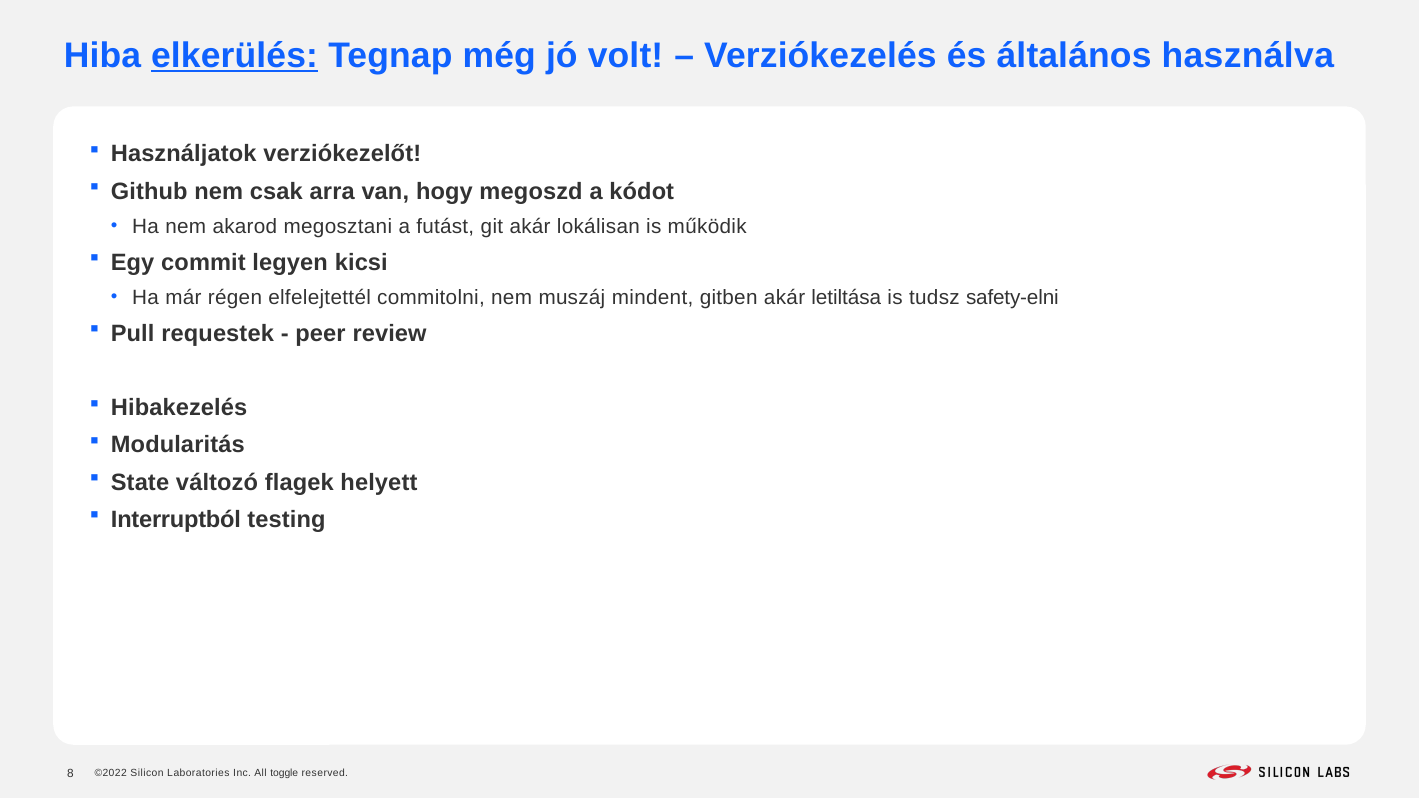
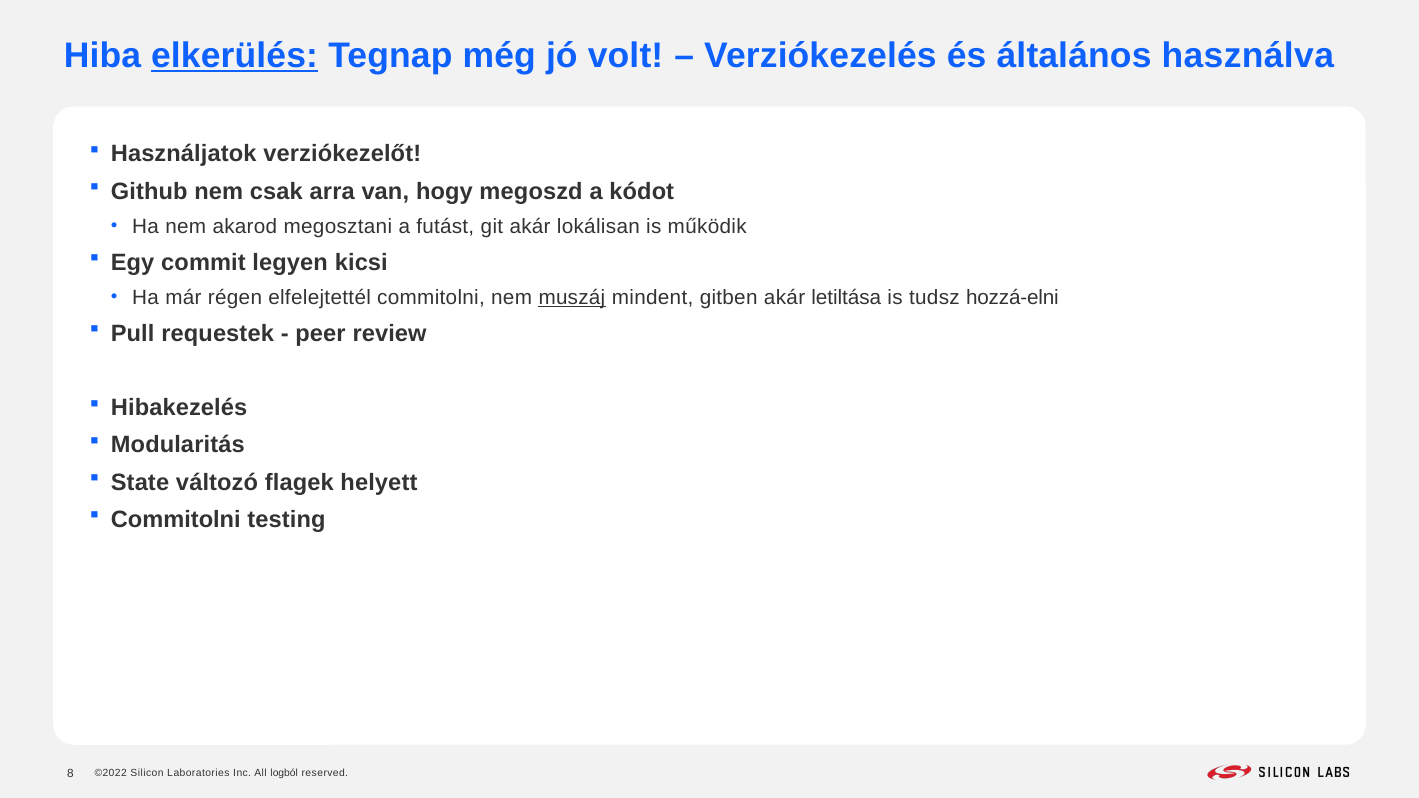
muszáj underline: none -> present (572, 298)
safety-elni: safety-elni -> hozzá-elni (1012, 298)
Interruptból: Interruptból -> Commitolni (176, 520)
toggle: toggle -> logból (284, 773)
